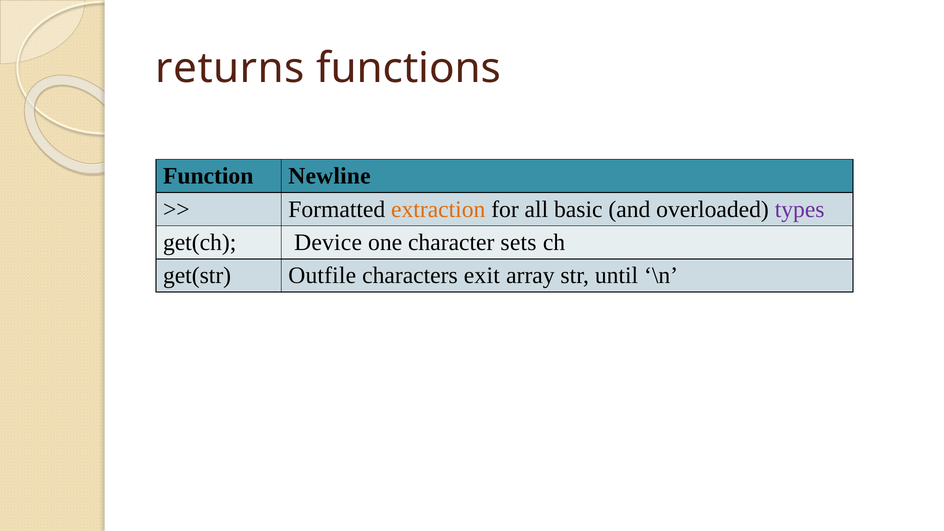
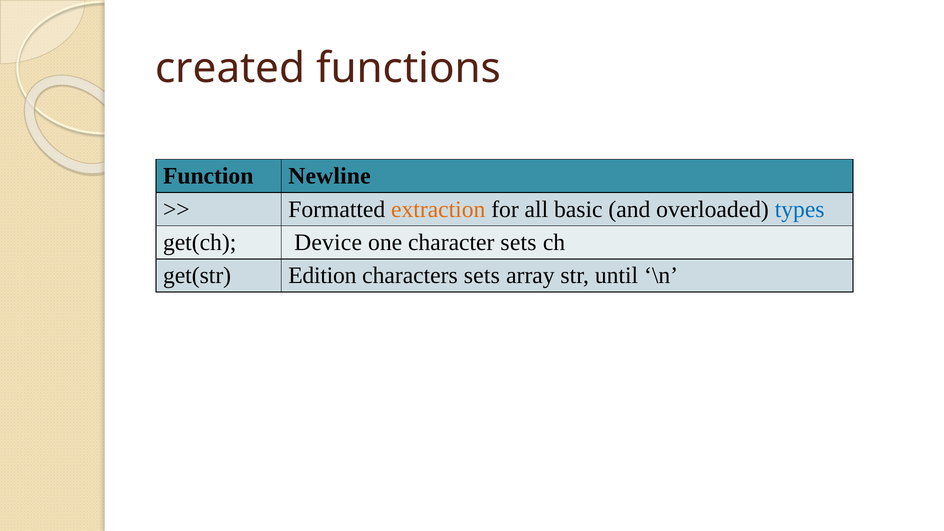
returns: returns -> created (230, 68)
types colour: purple -> blue (800, 209)
Outfile: Outfile -> Edition (322, 276)
characters exit: exit -> sets (482, 276)
